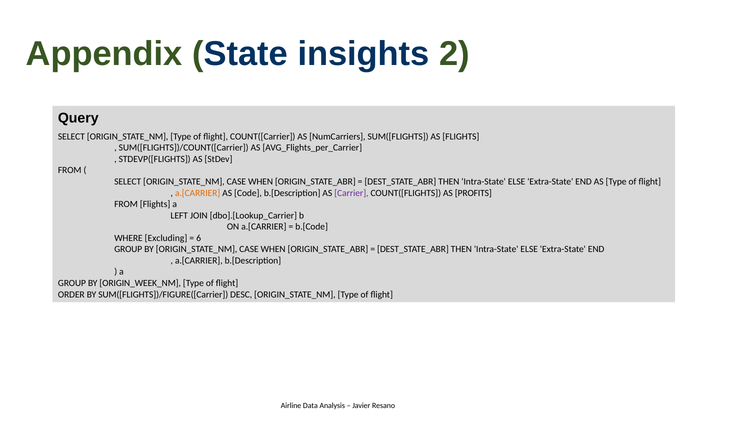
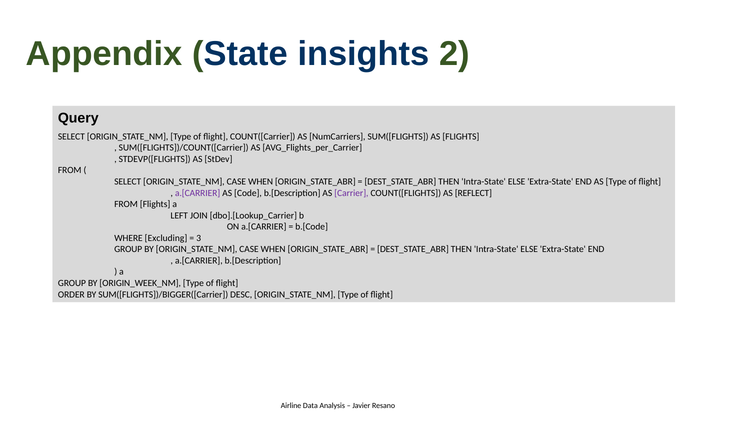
a.[CARRIER colour: orange -> purple (198, 193)
PROFITS: PROFITS -> REFLECT (473, 193)
6: 6 -> 3 (199, 238)
SUM([FLIGHTS])/FIGURE([Carrier: SUM([FLIGHTS])/FIGURE([Carrier -> SUM([FLIGHTS])/BIGGER([Carrier (163, 294)
